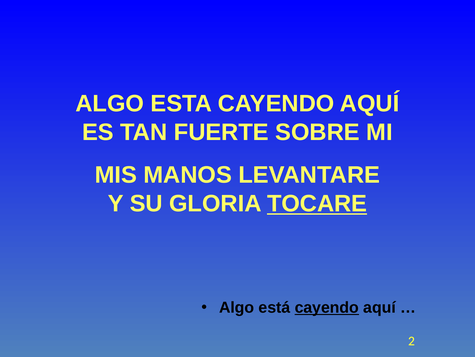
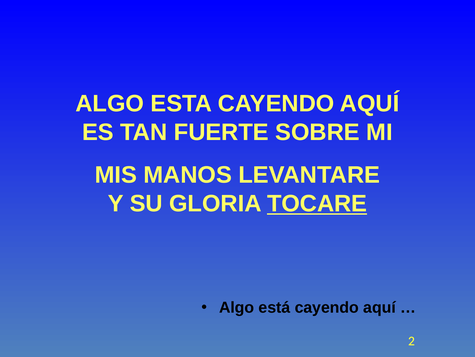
cayendo underline: present -> none (327, 307)
